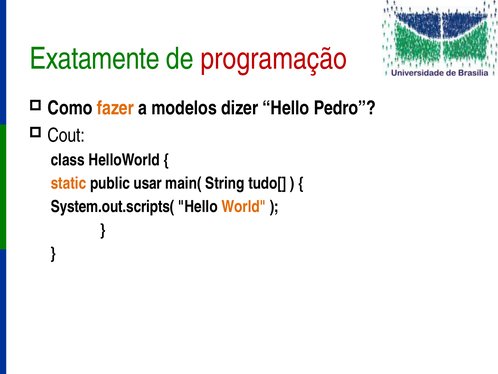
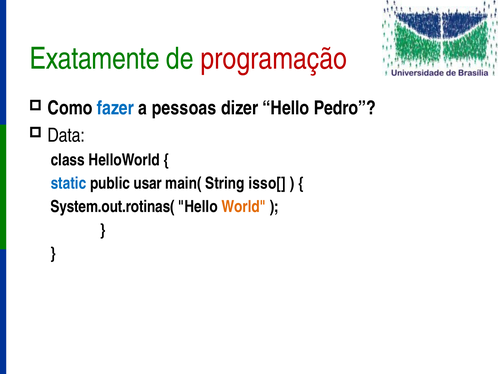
fazer colour: orange -> blue (115, 108)
modelos: modelos -> pessoas (184, 108)
Cout: Cout -> Data (66, 135)
static colour: orange -> blue (68, 183)
tudo[: tudo[ -> isso[ (267, 183)
System.out.scripts(: System.out.scripts( -> System.out.rotinas( (113, 206)
